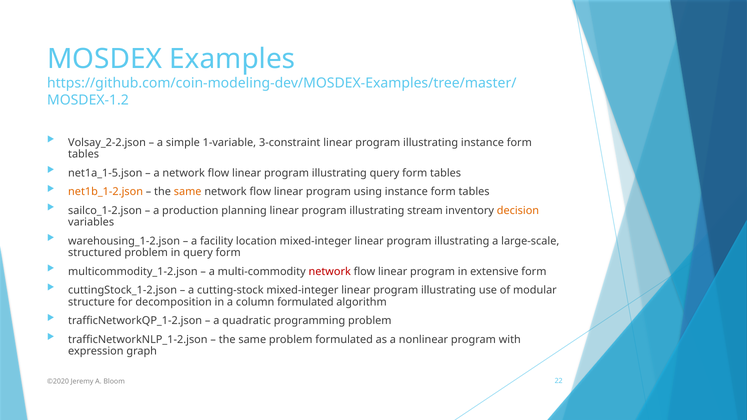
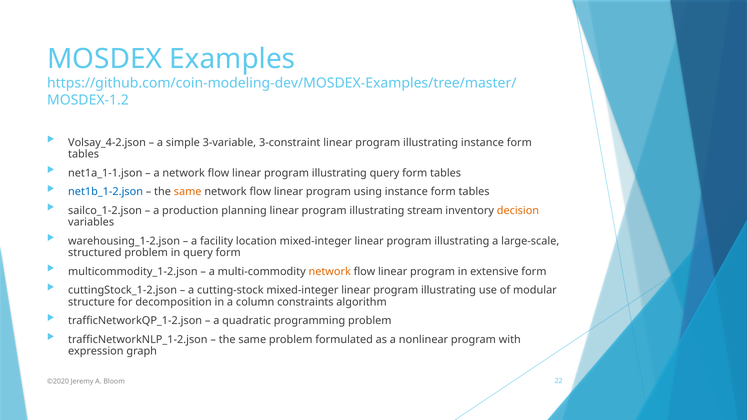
Volsay_2-2.json: Volsay_2-2.json -> Volsay_4-2.json (107, 142)
1-variable: 1-variable -> 3-variable (229, 142)
net1a_1-5.json: net1a_1-5.json -> net1a_1-1.json (105, 173)
net1b_1-2.json colour: orange -> blue (106, 192)
network colour: red -> orange (330, 272)
column formulated: formulated -> constraints (305, 302)
